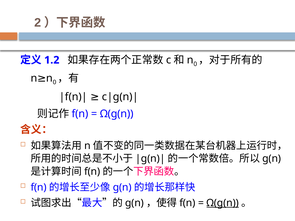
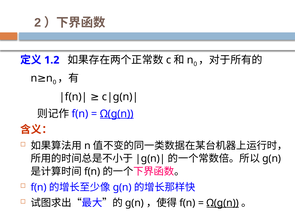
Ω(g(n underline: none -> present (117, 114)
